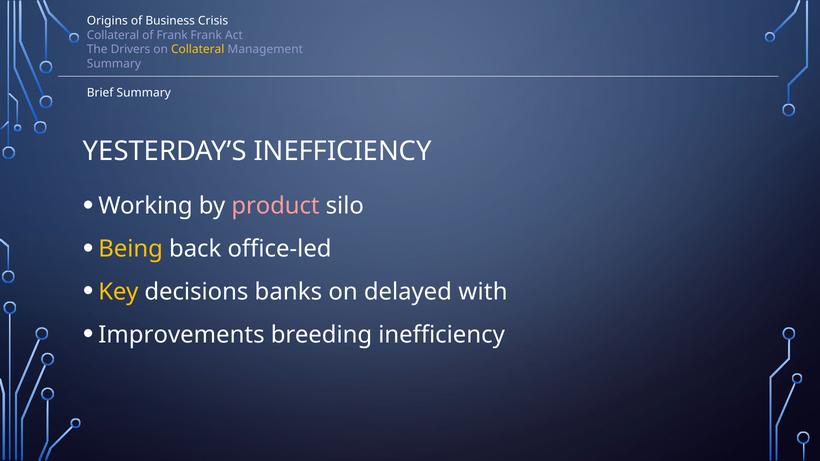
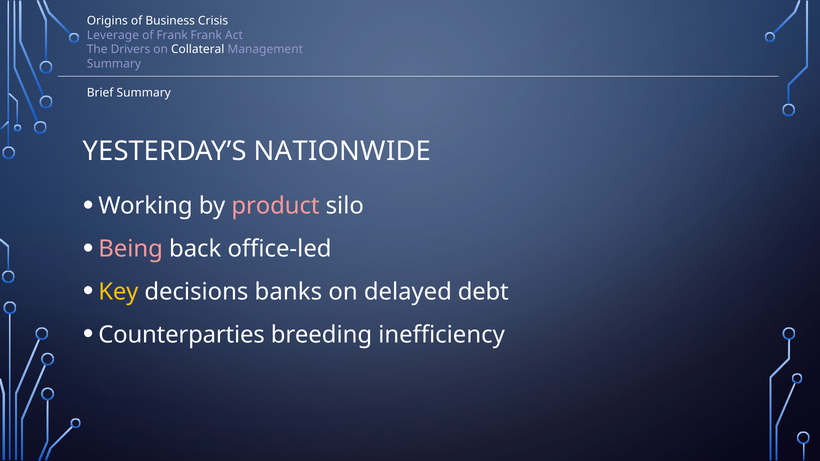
Collateral: Collateral -> Leverage (113, 35)
Collateral colour: yellow -> white (198, 50)
YESTERDAY’S INEFFICIENCY: INEFFICIENCY -> NATIONWIDE (342, 151)
Being colour: yellow -> pink (131, 249)
with: with -> debt (483, 292)
Improvements: Improvements -> Counterparties (182, 335)
